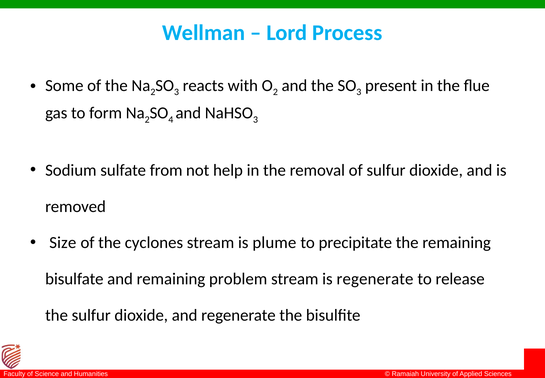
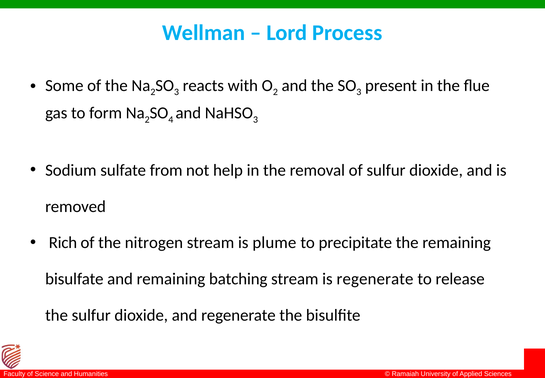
Size: Size -> Rich (63, 242)
cyclones: cyclones -> nitrogen (154, 242)
problem: problem -> batching (238, 279)
